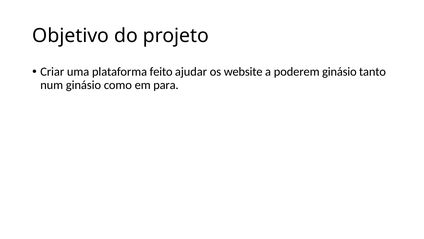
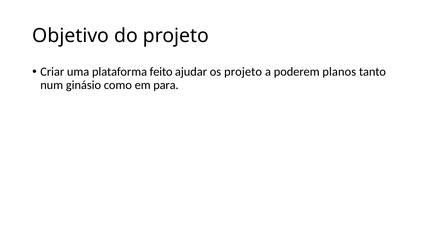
os website: website -> projeto (243, 72)
poderem ginásio: ginásio -> planos (339, 72)
